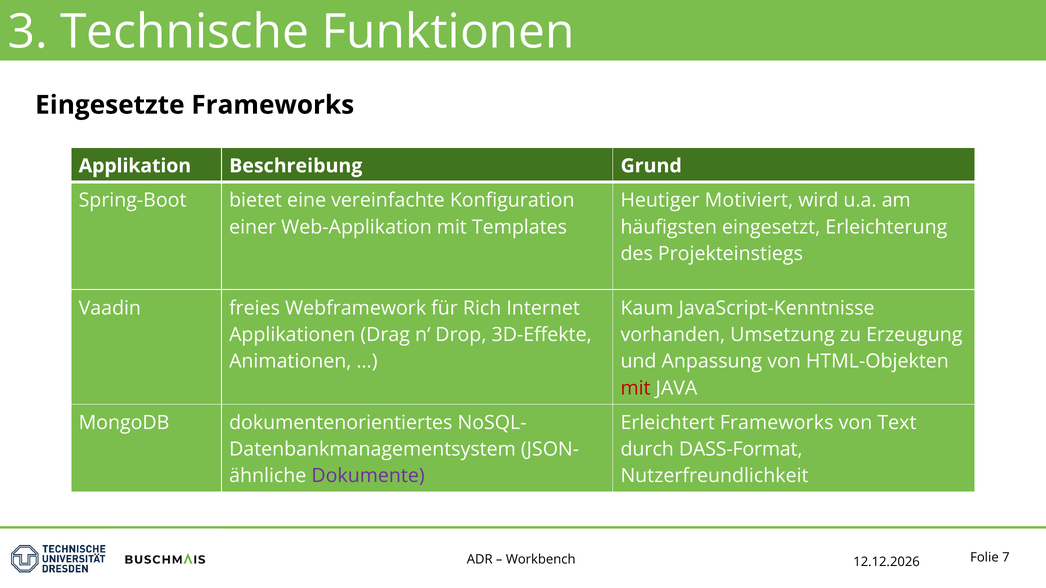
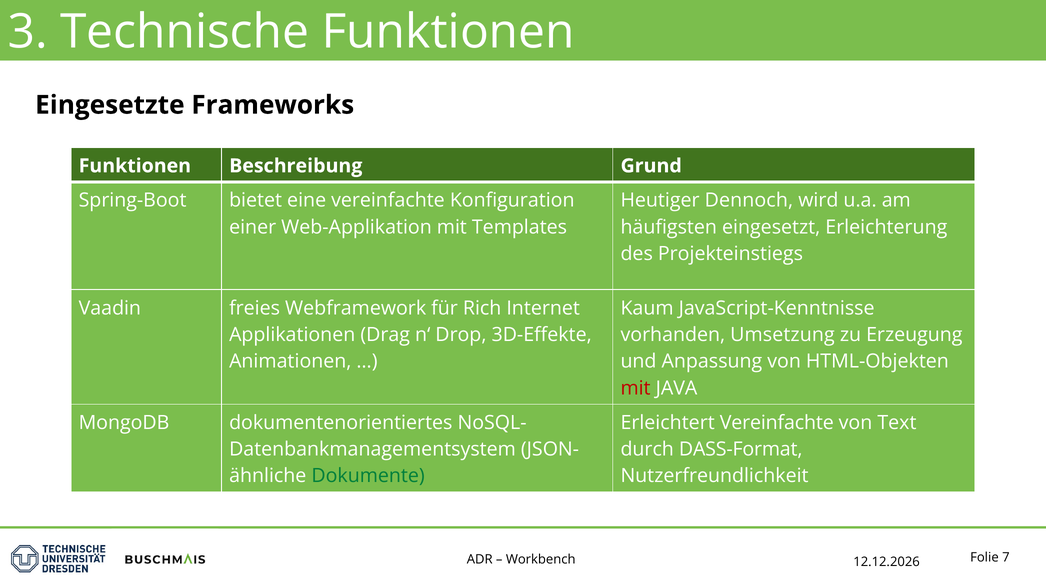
Applikation: Applikation -> Funktionen (135, 166)
Motiviert: Motiviert -> Dennoch (749, 201)
Erleichtert Frameworks: Frameworks -> Vereinfachte (777, 423)
Dokumente colour: purple -> green (368, 476)
